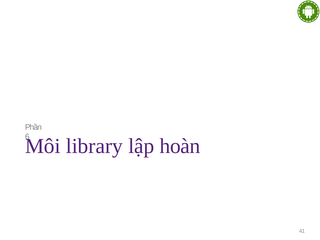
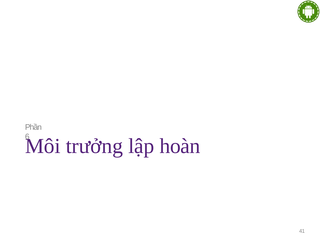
library: library -> trưởng (94, 146)
